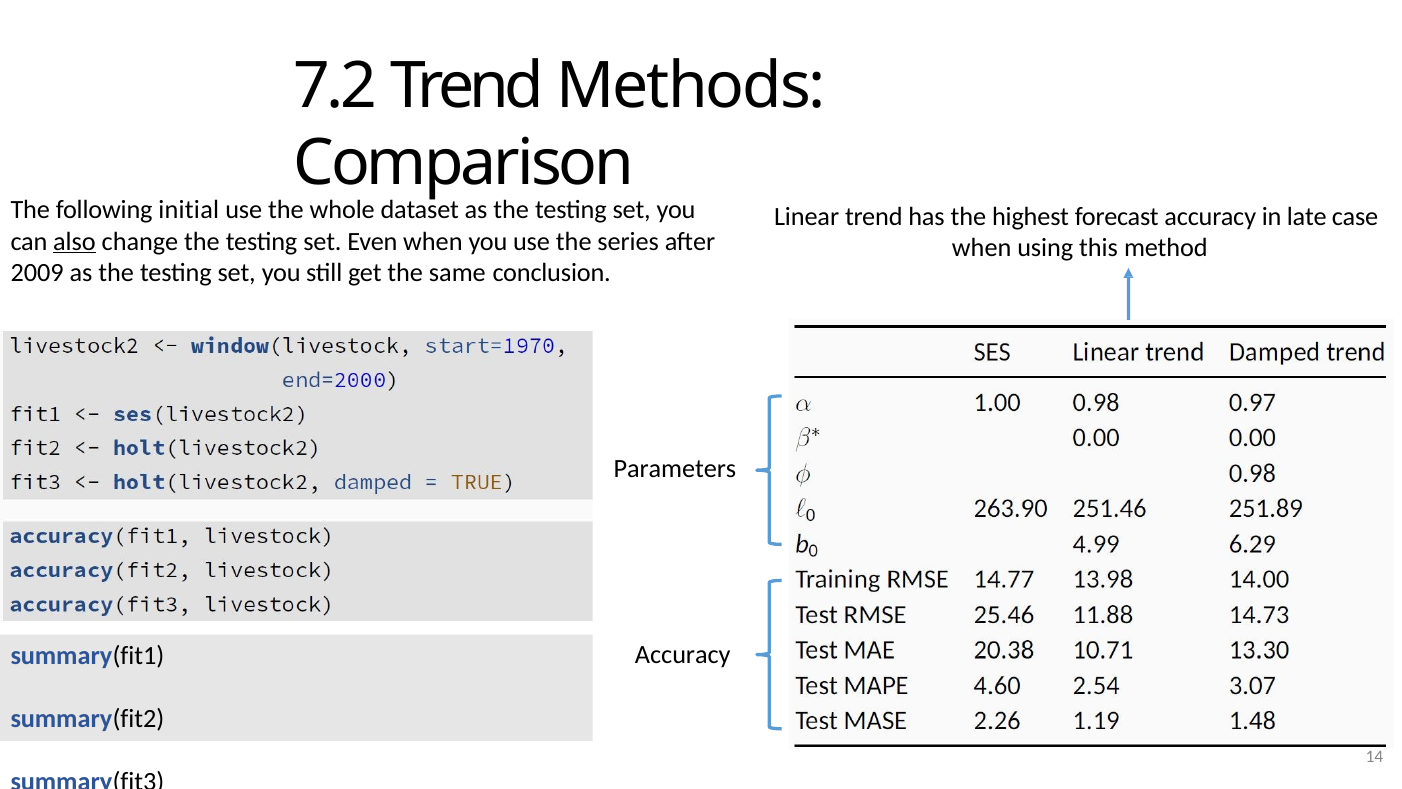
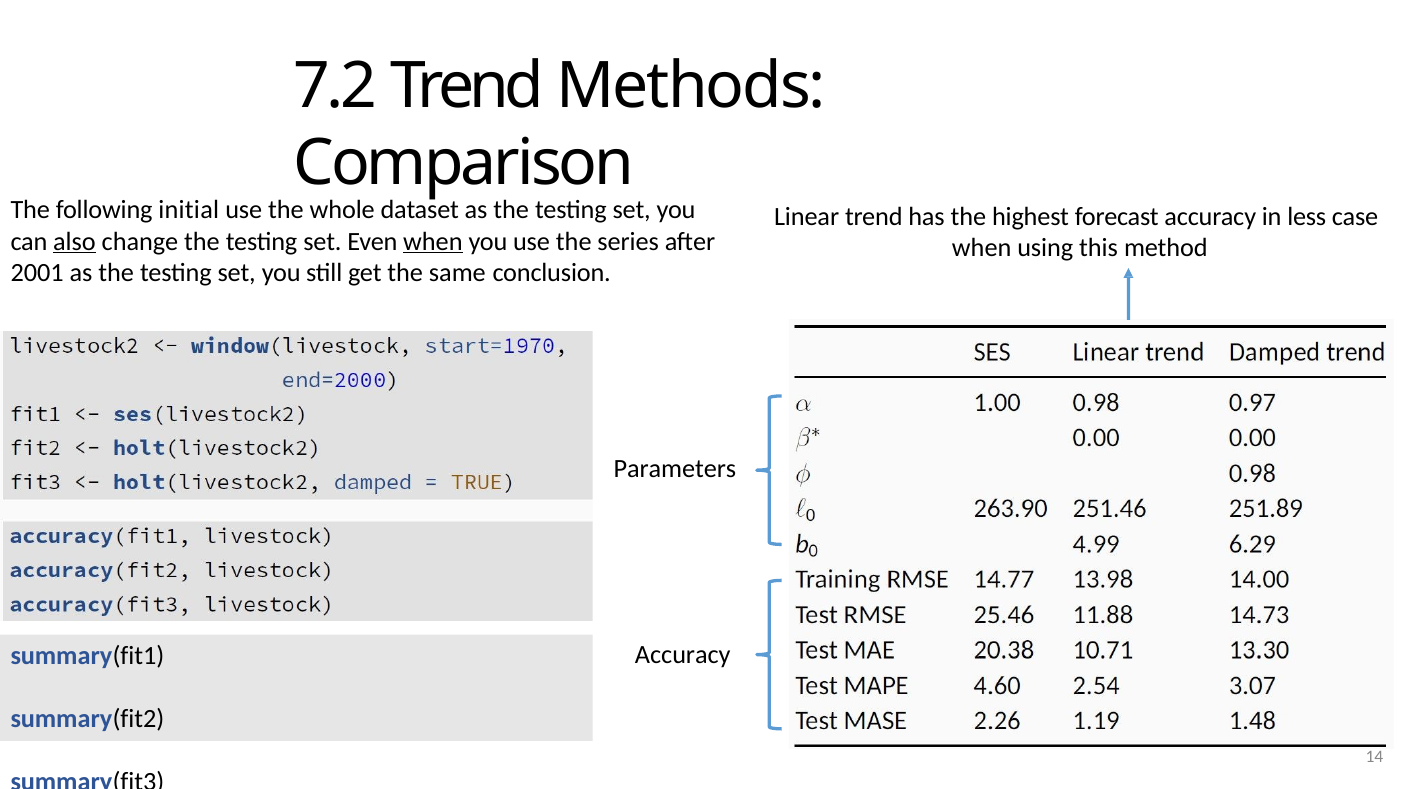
late: late -> less (1307, 216)
when underline: none -> present (433, 241)
2009: 2009 -> 2001 (37, 273)
